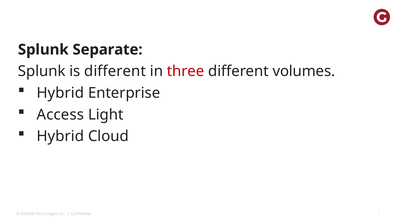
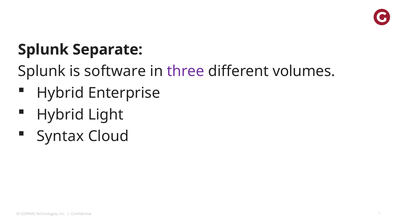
is different: different -> software (115, 71)
three colour: red -> purple (186, 71)
Access: Access -> Hybrid (60, 115)
Hybrid: Hybrid -> Syntax (60, 136)
